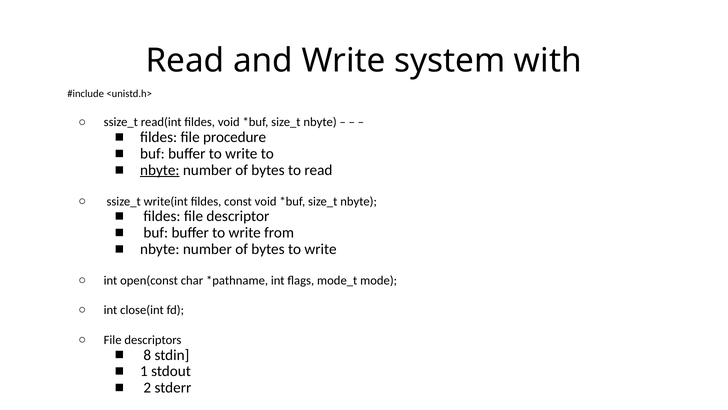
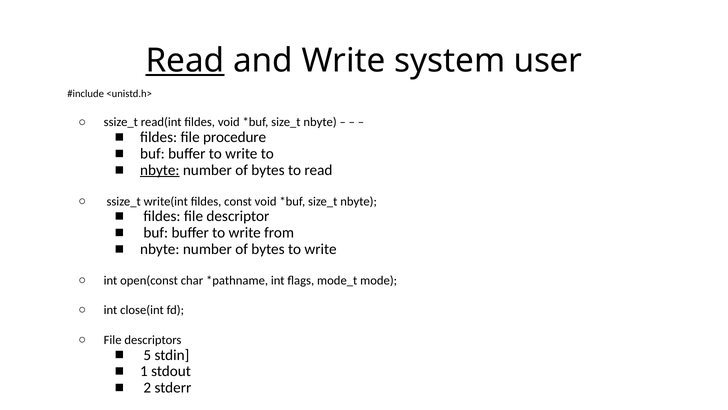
Read underline: none -> present (185, 61)
with: with -> user (548, 61)
8: 8 -> 5 (147, 355)
